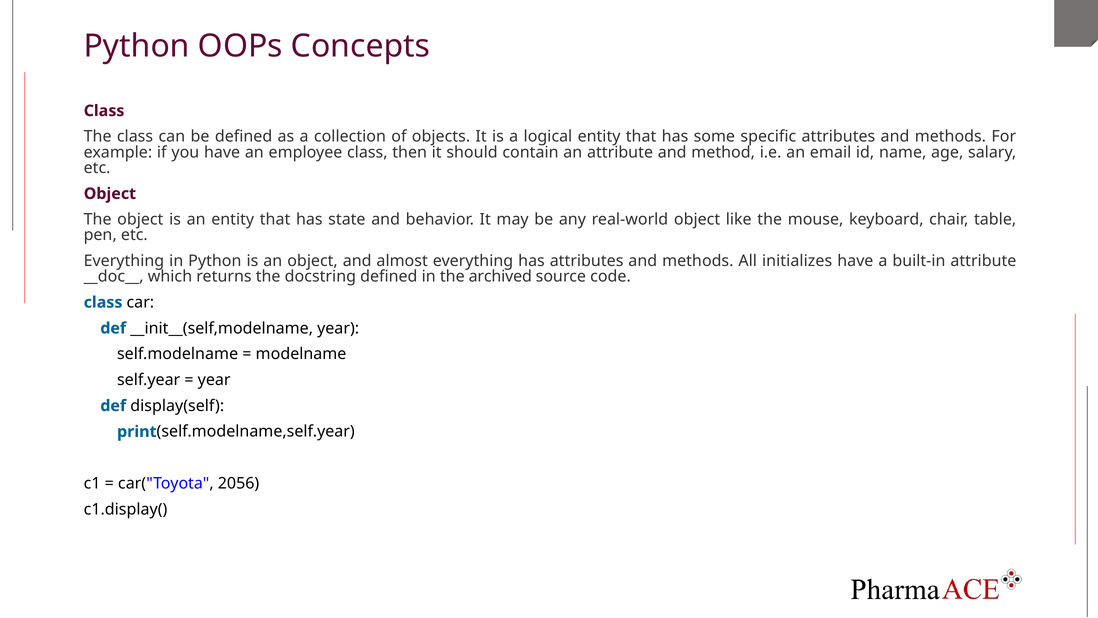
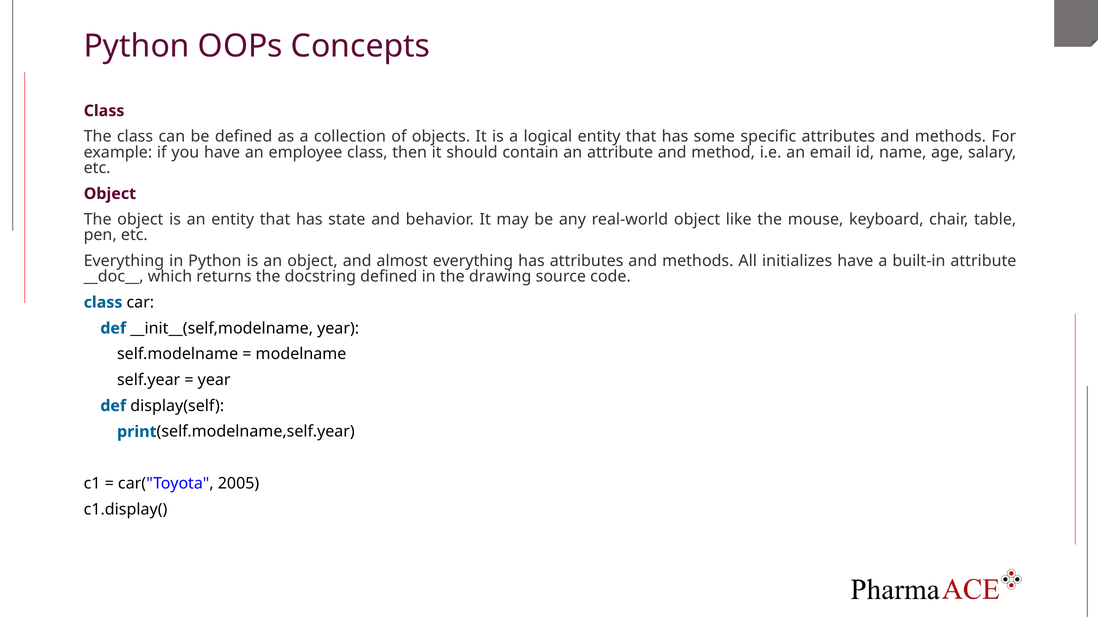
archived: archived -> drawing (500, 276)
2056: 2056 -> 2005 (239, 483)
